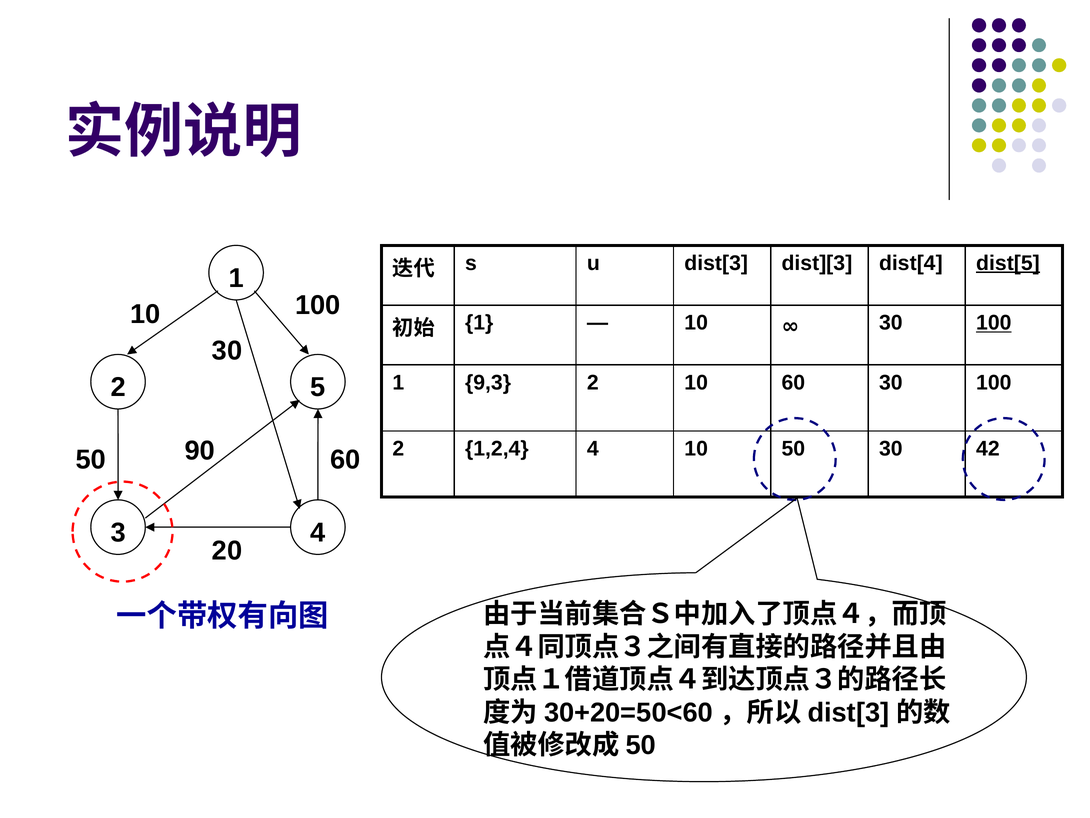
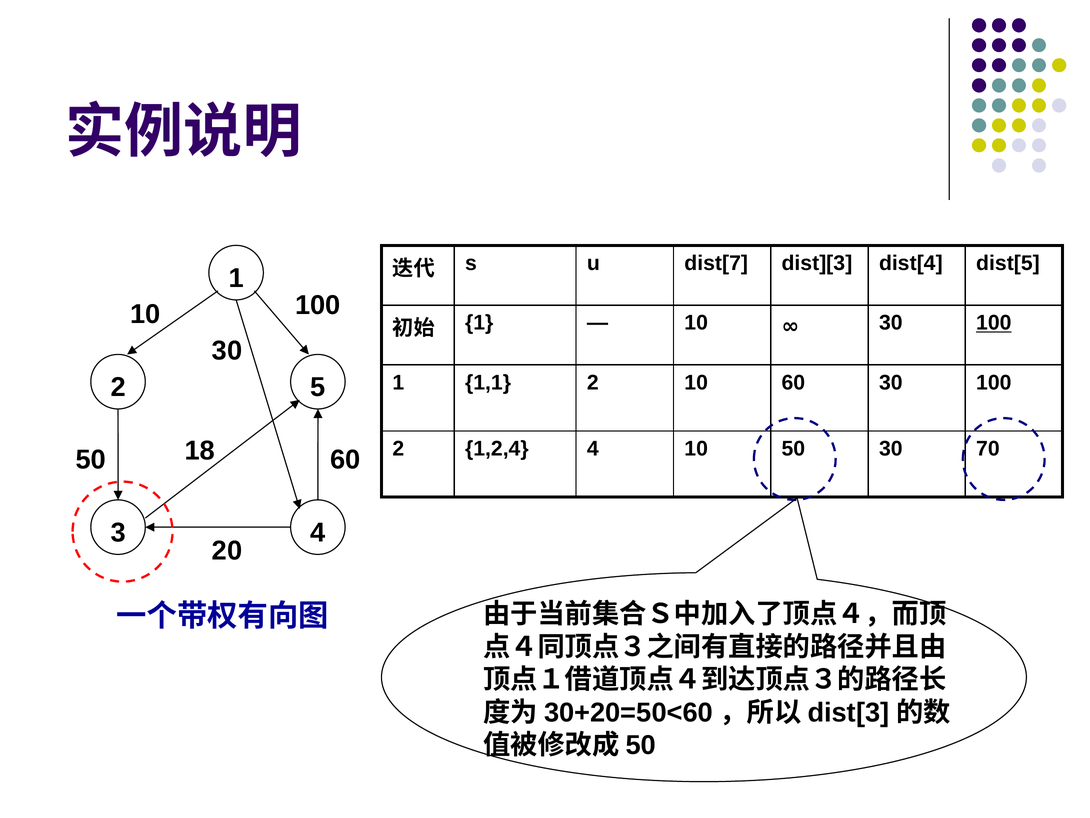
dist[3: dist[3 -> dist[7 (716, 263)
dist[5 underline: present -> none (1008, 263)
9,3: 9,3 -> 1,1 (488, 382)
42: 42 -> 70 (988, 448)
90: 90 -> 18 (200, 450)
